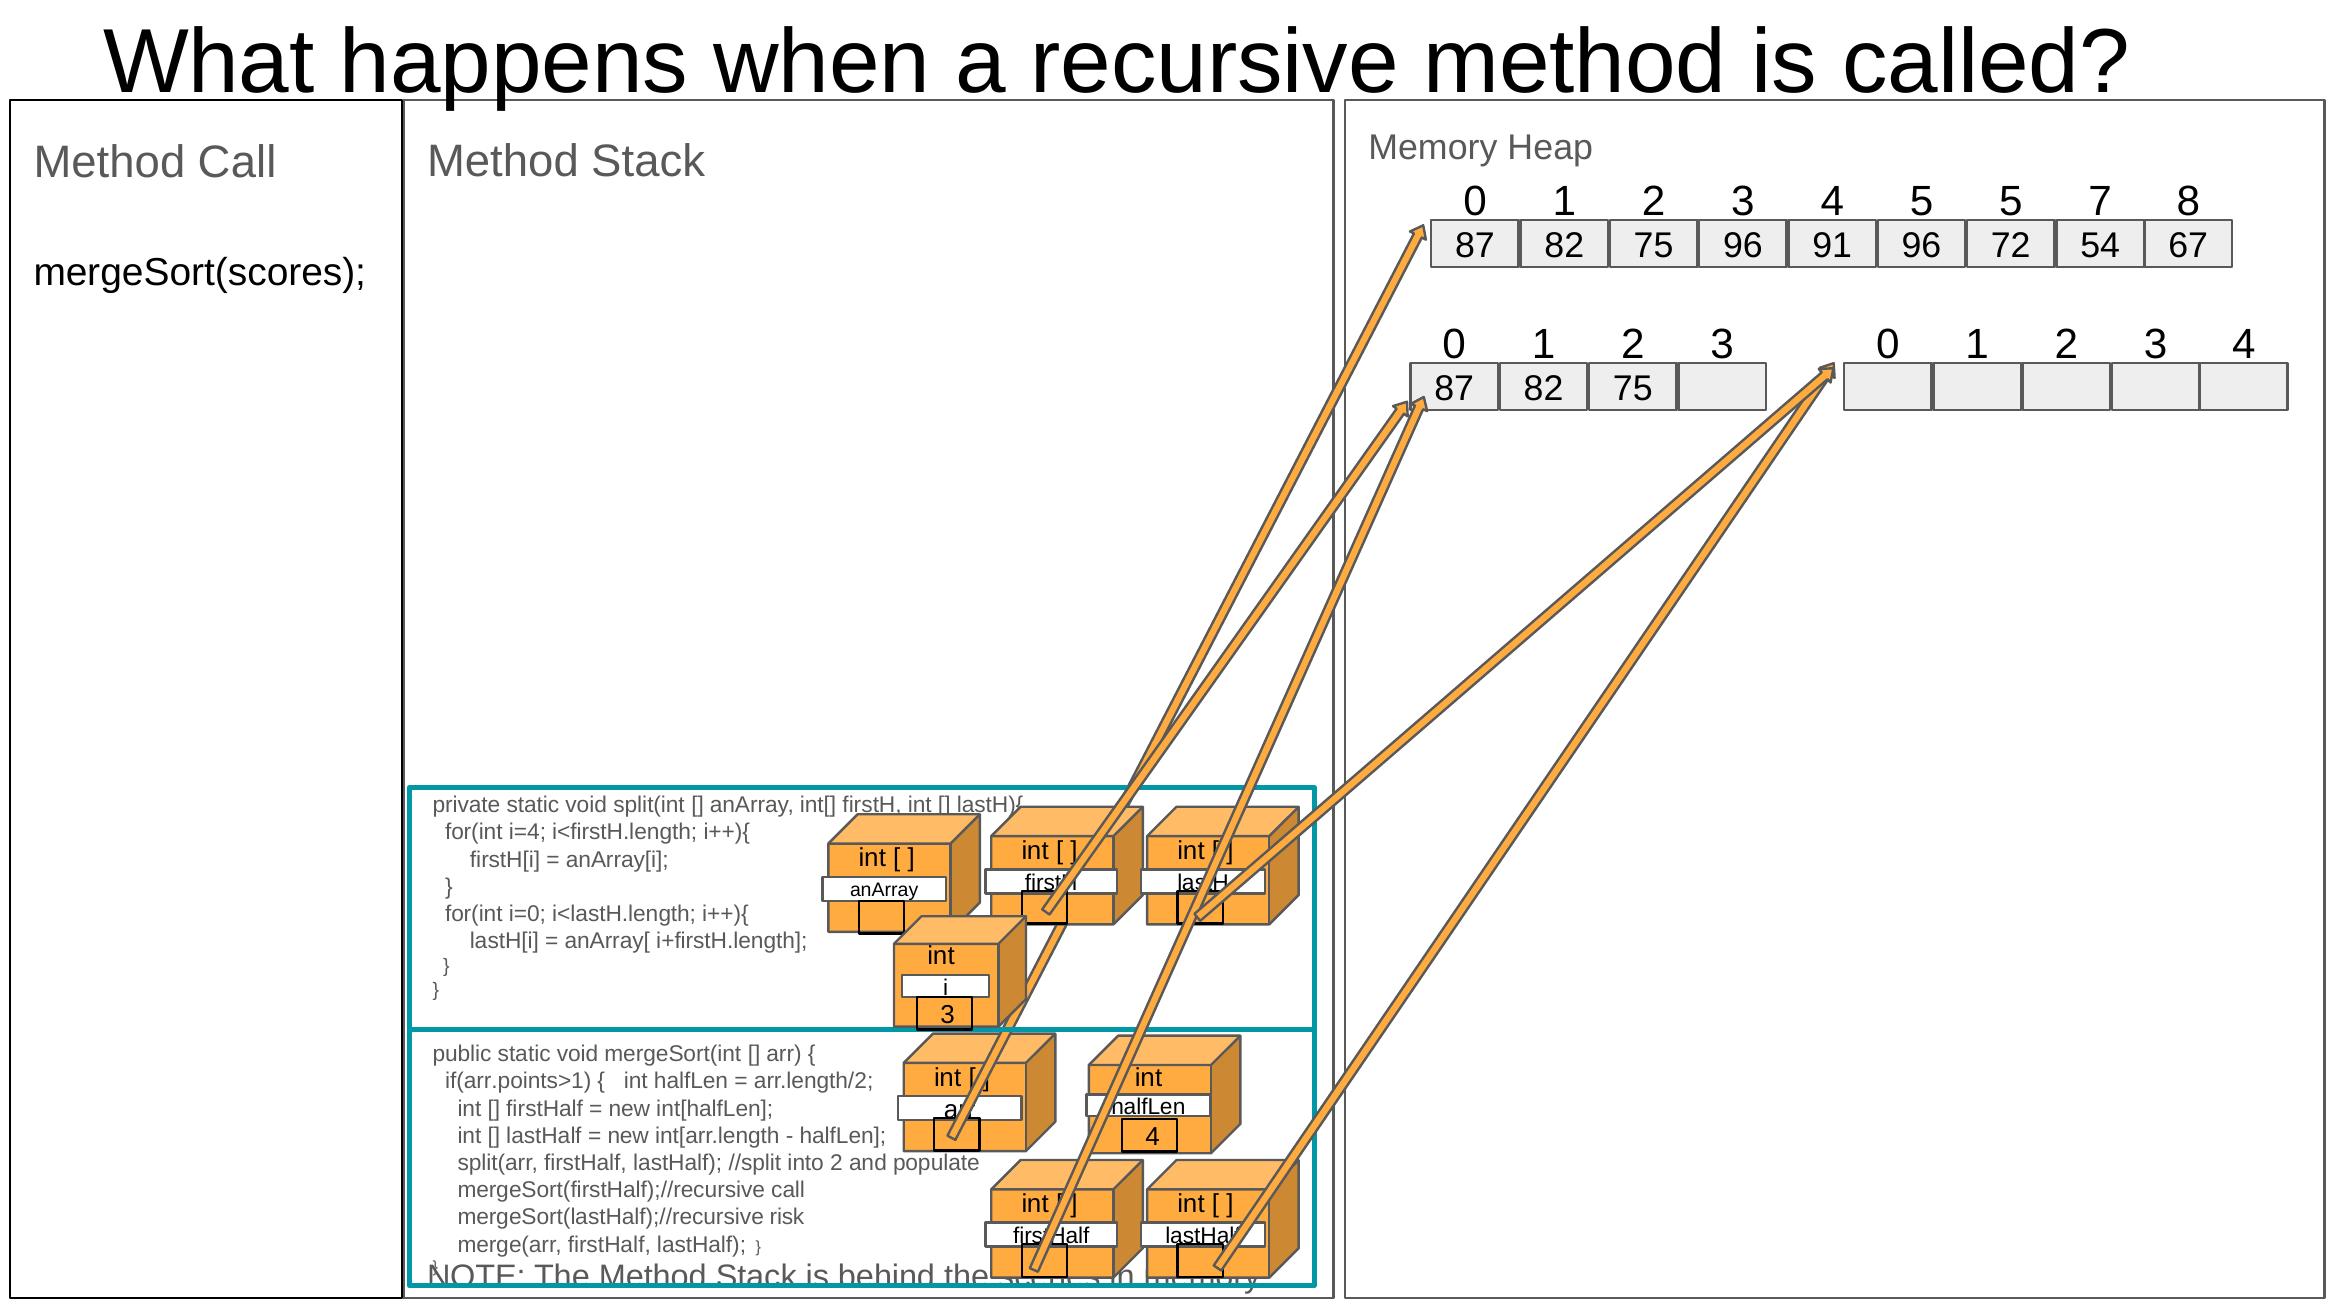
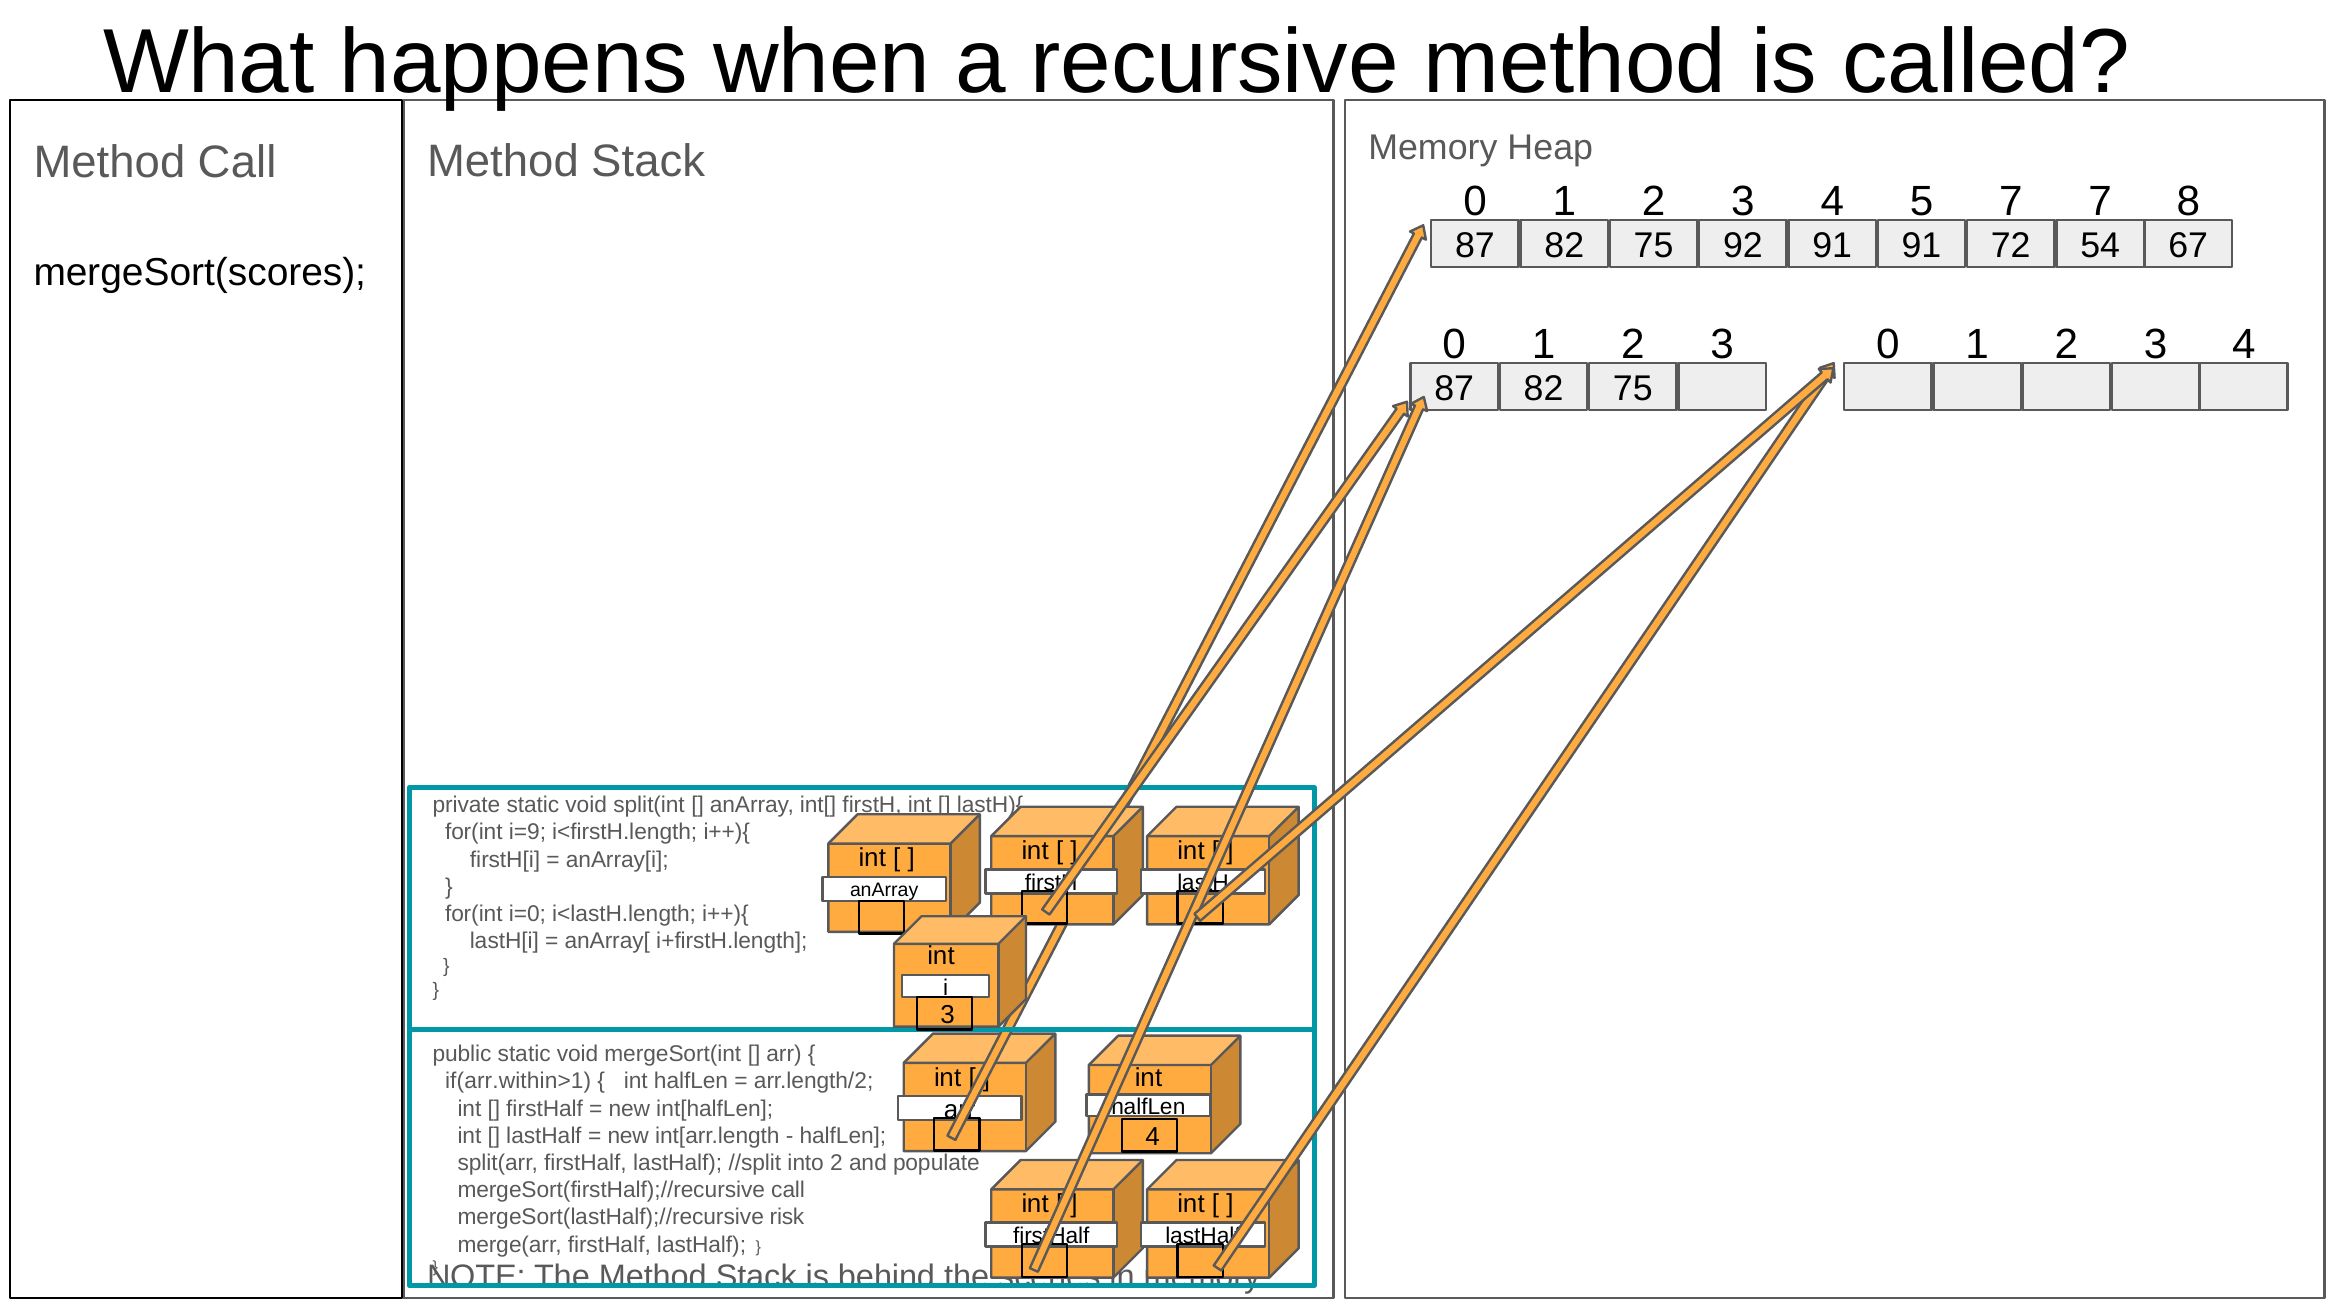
5 5: 5 -> 7 (2011, 201)
75 96: 96 -> 92 (1743, 246)
91 96: 96 -> 91 (1921, 246)
i=4: i=4 -> i=9 (527, 832)
if(arr.points>1: if(arr.points>1 -> if(arr.within>1 (518, 1081)
